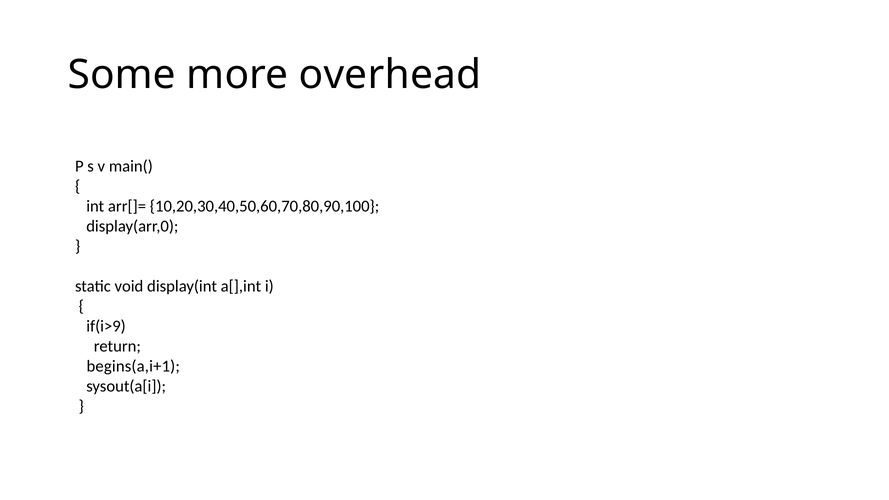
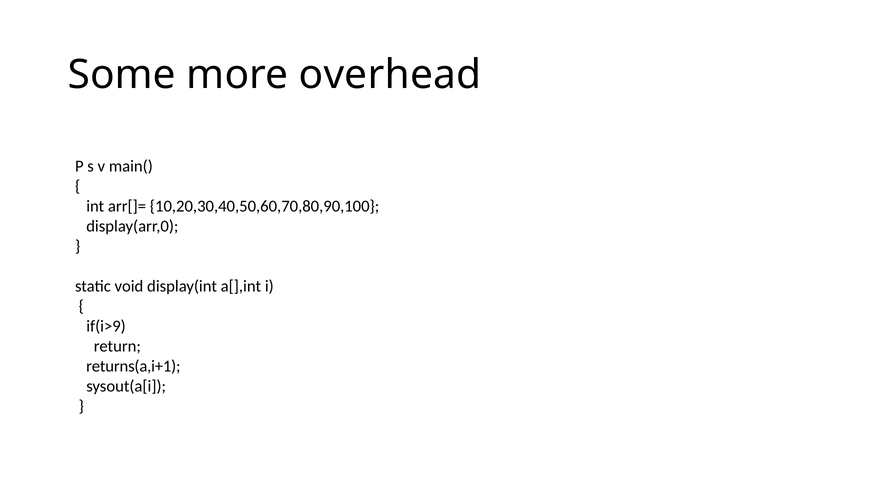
begins(a,i+1: begins(a,i+1 -> returns(a,i+1 (133, 366)
